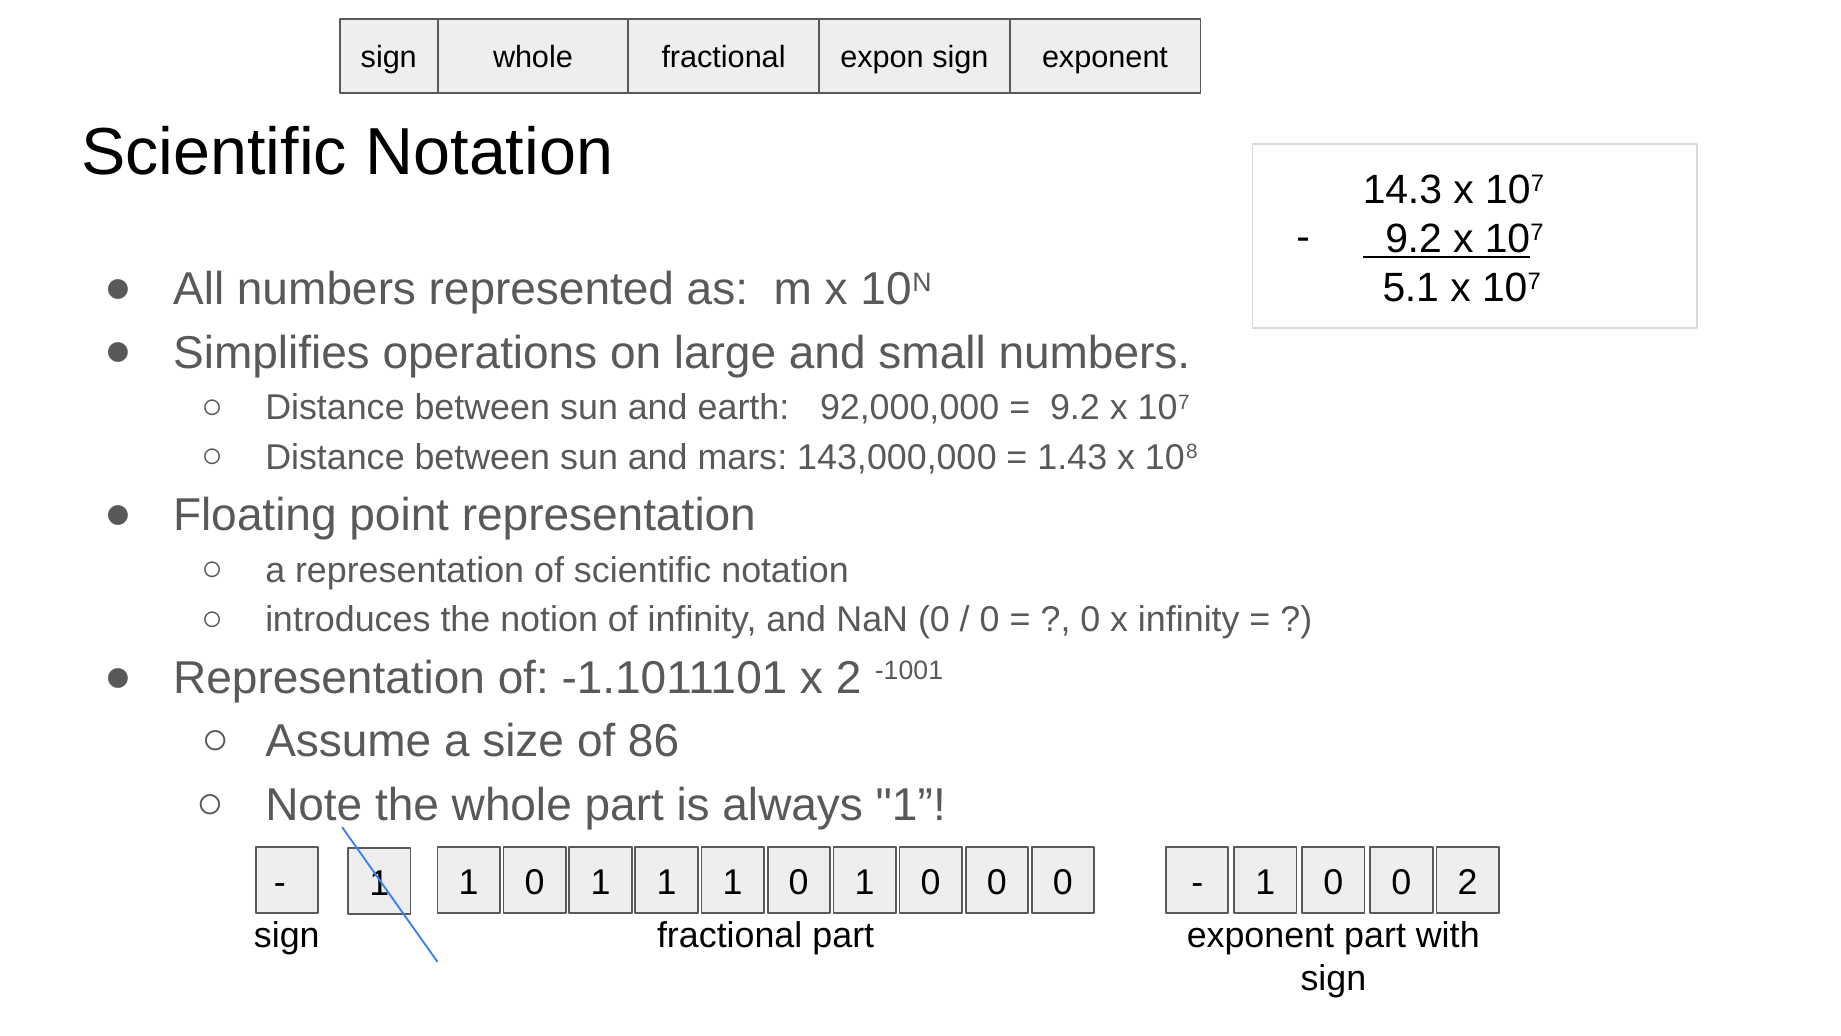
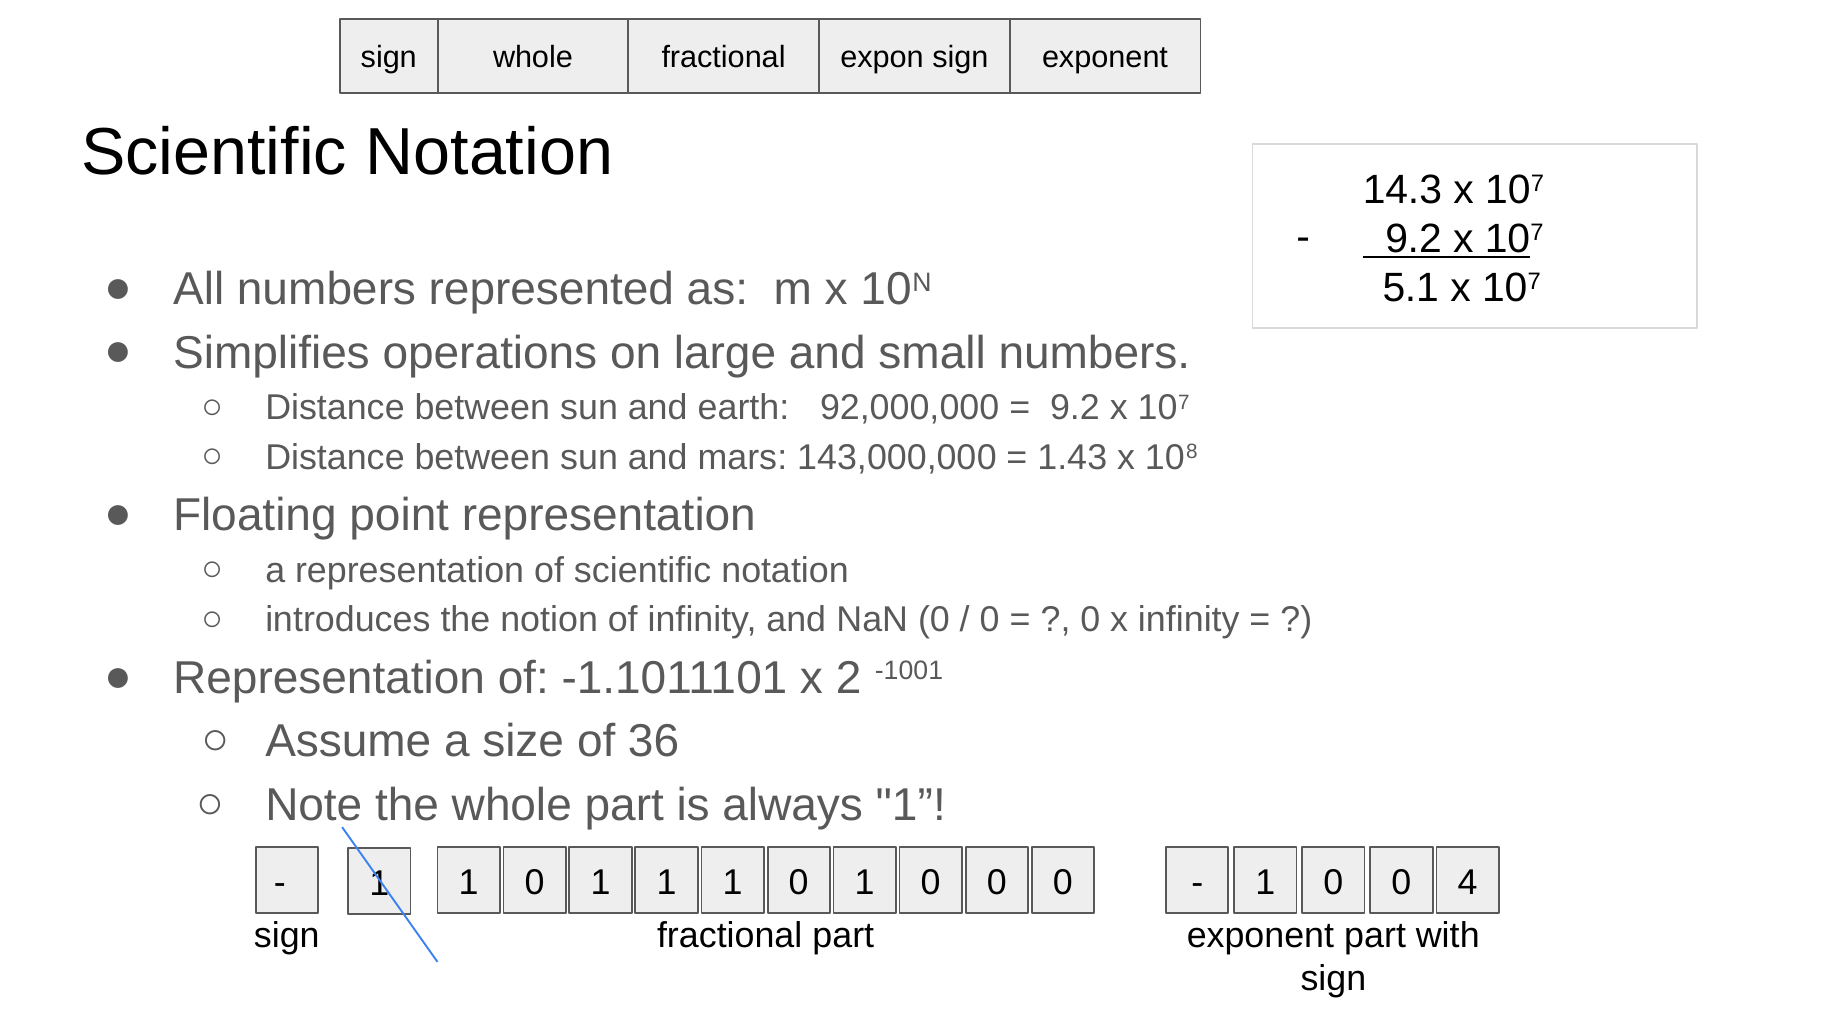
86: 86 -> 36 (654, 742)
0 2: 2 -> 4 (1468, 882)
